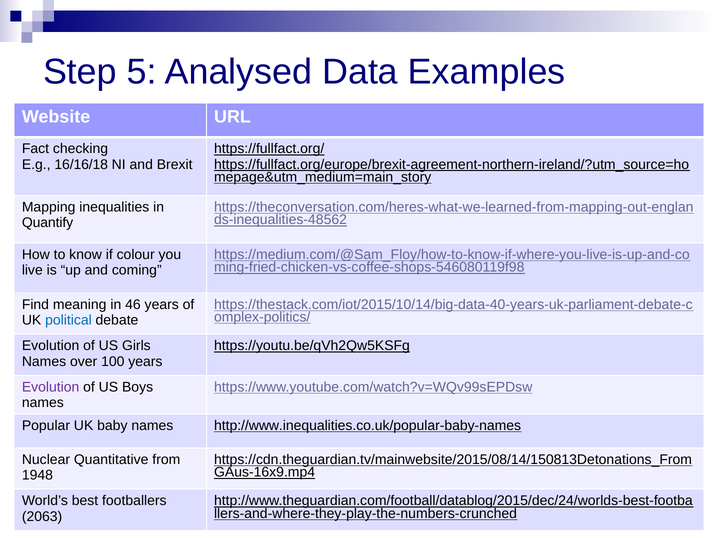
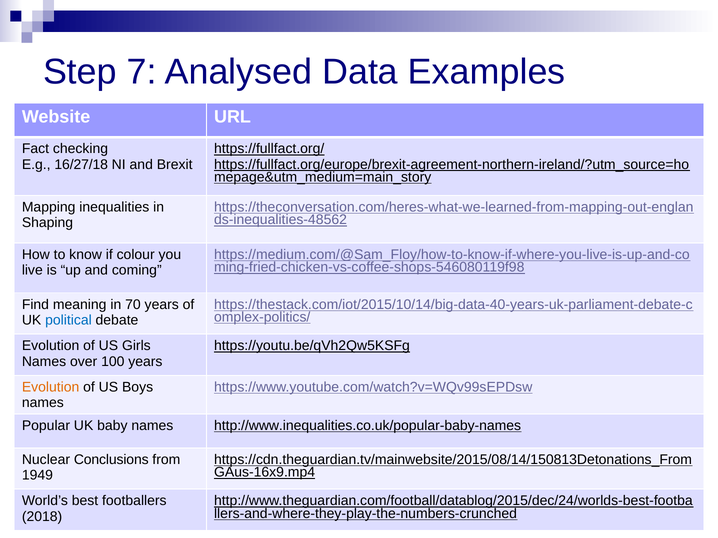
5: 5 -> 7 (142, 72)
16/16/18: 16/16/18 -> 16/27/18 (81, 165)
Quantify: Quantify -> Shaping (48, 223)
46: 46 -> 70 (133, 305)
Evolution colour: purple -> orange (51, 387)
Quantitative: Quantitative -> Conclusions (111, 460)
1948: 1948 -> 1949 (37, 476)
2063: 2063 -> 2018 (42, 517)
